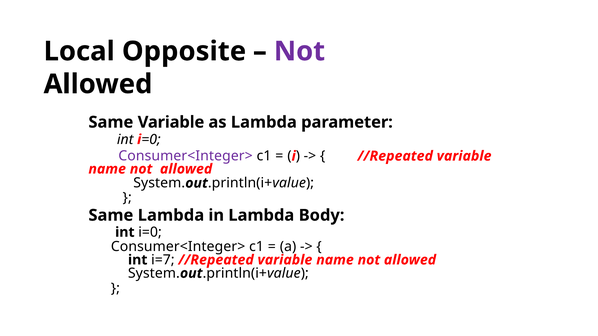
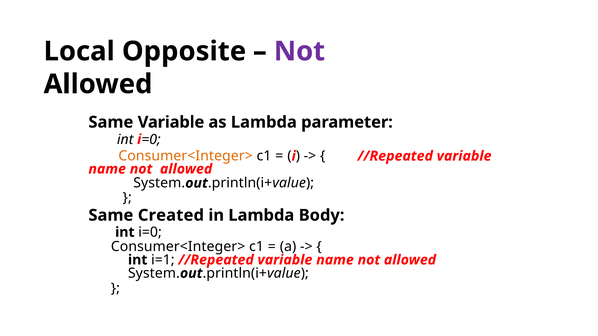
Consumer<Integer> colour: purple -> orange (186, 156)
Same Lambda: Lambda -> Created (171, 215)
i=7: i=7 -> i=1 (163, 260)
